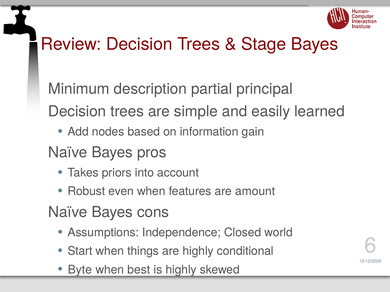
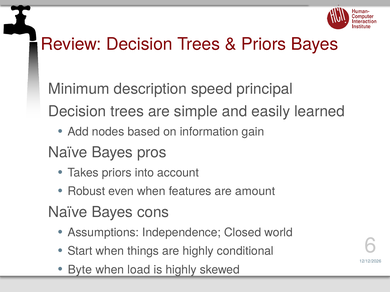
Stage: Stage -> Priors (264, 44)
partial: partial -> speed (212, 89)
best: best -> load (139, 270)
